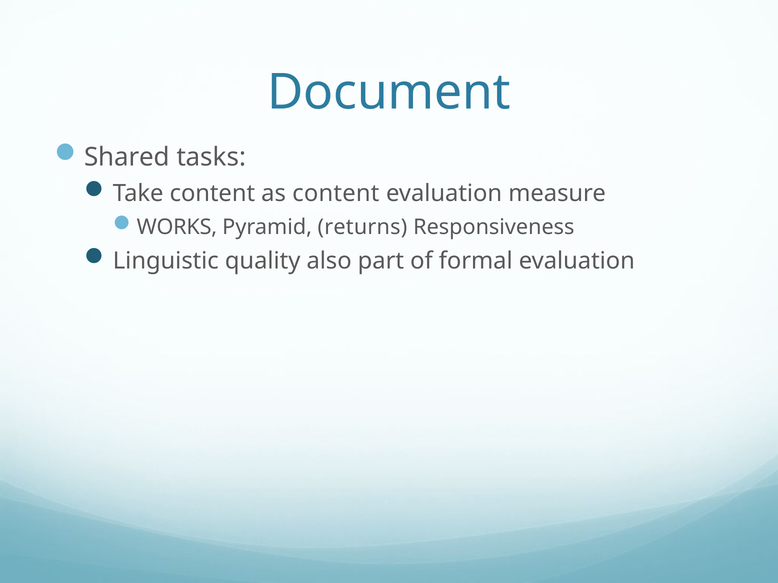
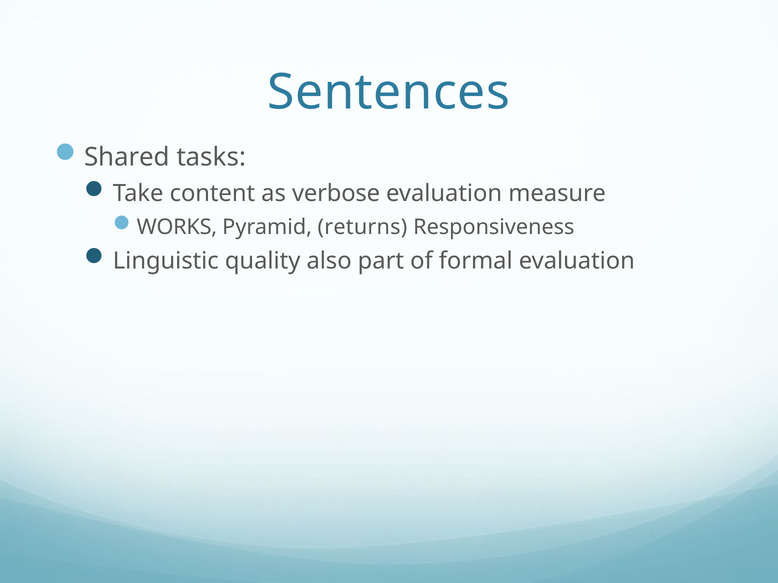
Document: Document -> Sentences (389, 93)
as content: content -> verbose (336, 194)
